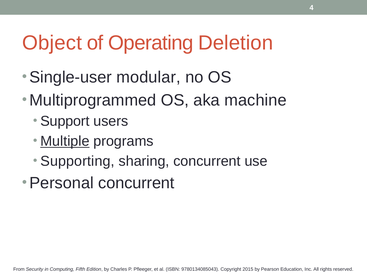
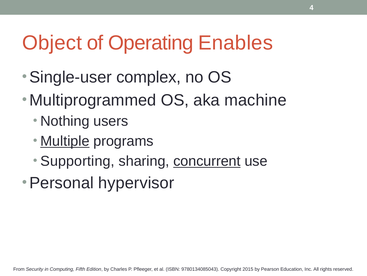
Deletion: Deletion -> Enables (236, 43)
modular: modular -> complex (149, 77)
Support: Support -> Nothing (65, 121)
concurrent underline: none -> present (207, 161)
Personal concurrent: concurrent -> hypervisor (136, 183)
